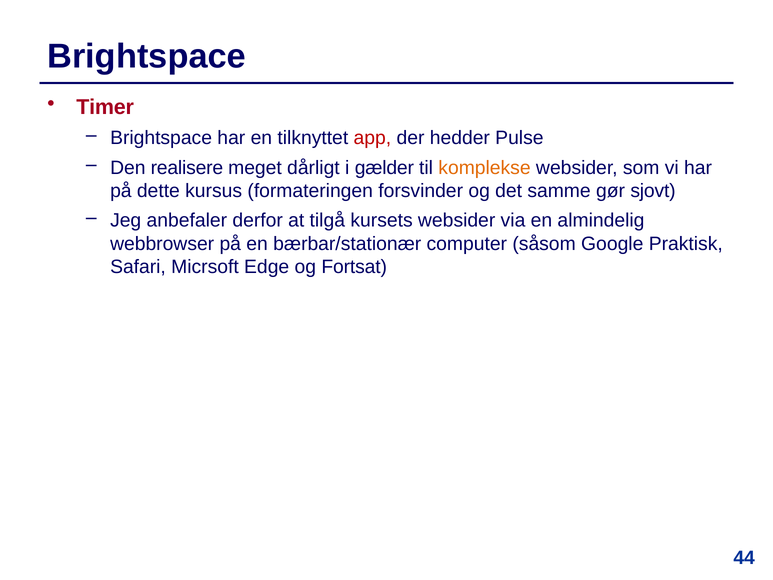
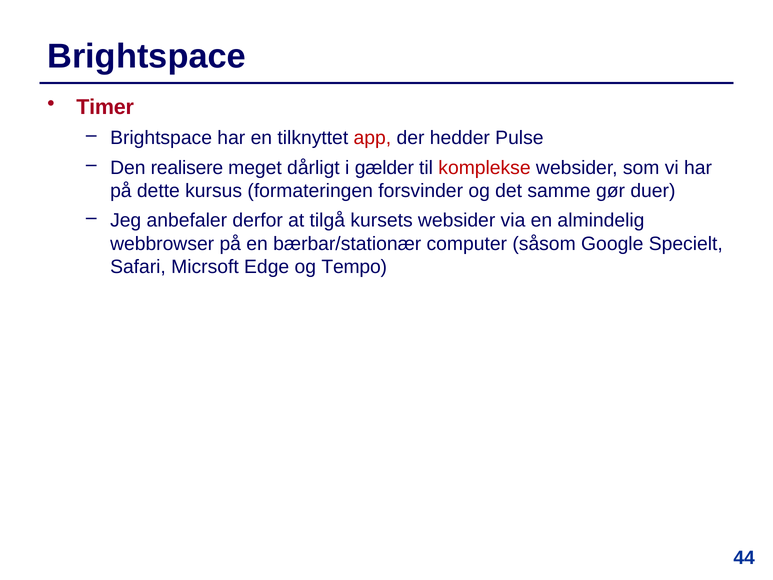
komplekse colour: orange -> red (485, 168)
sjovt: sjovt -> duer (653, 191)
Praktisk: Praktisk -> Specielt (686, 244)
Fortsat: Fortsat -> Tempo (354, 267)
